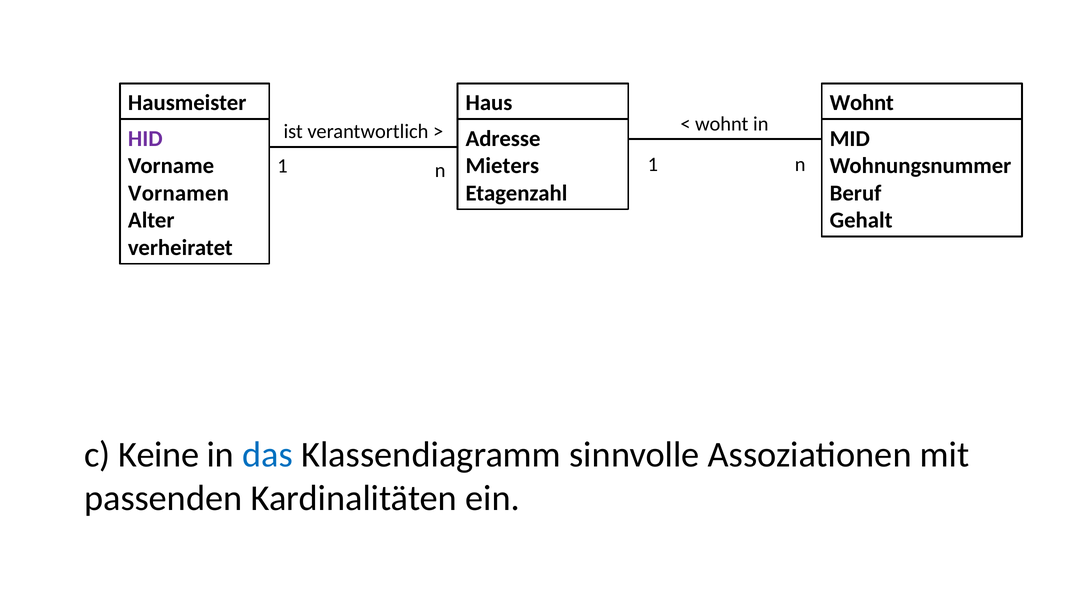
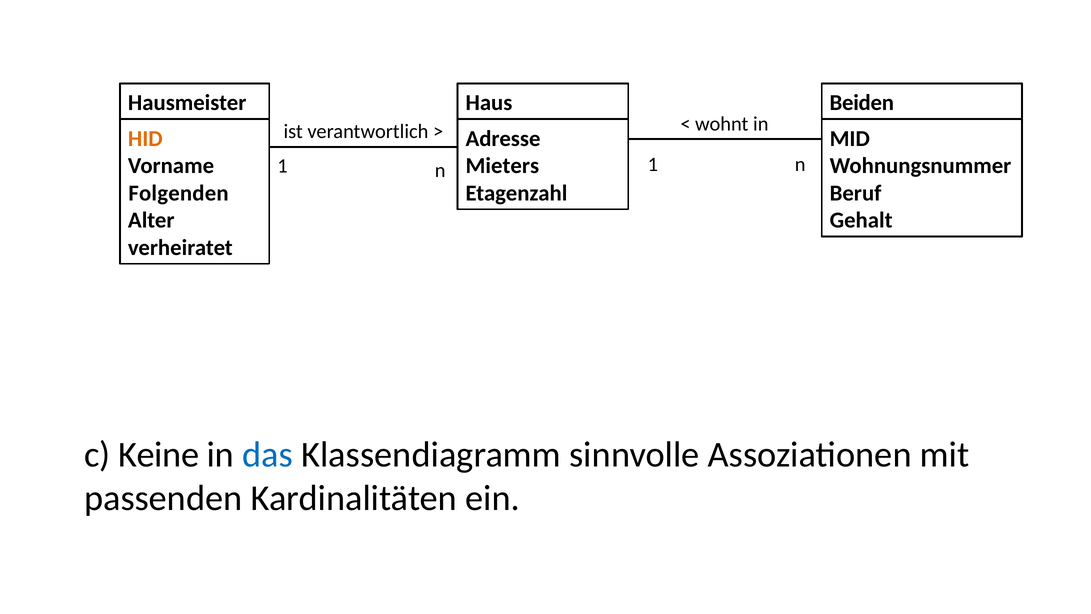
Wohnt: Wohnt -> Beiden (862, 103)
HID colour: purple -> orange (145, 138)
Vornamen: Vornamen -> Folgenden (179, 193)
